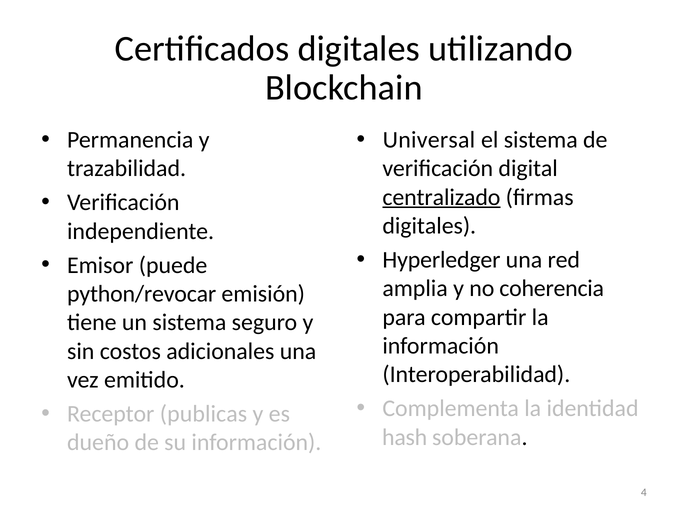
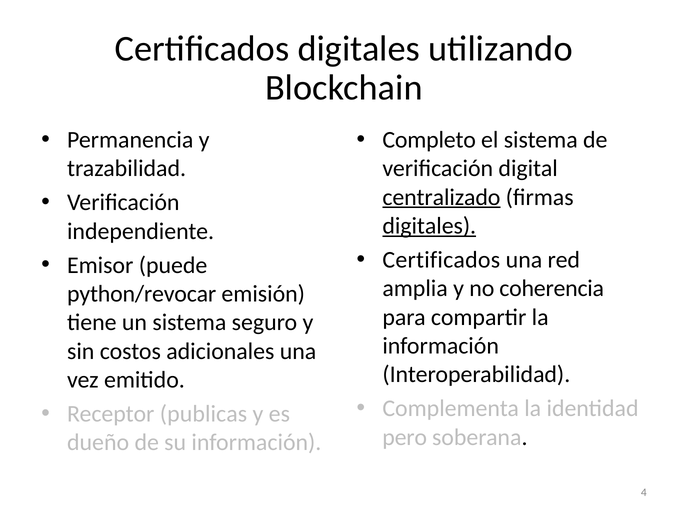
Universal: Universal -> Completo (429, 140)
digitales underline: none -> present (429, 226)
Hyperledger: Hyperledger -> Certificados (441, 260)
hash: hash -> pero (405, 437)
